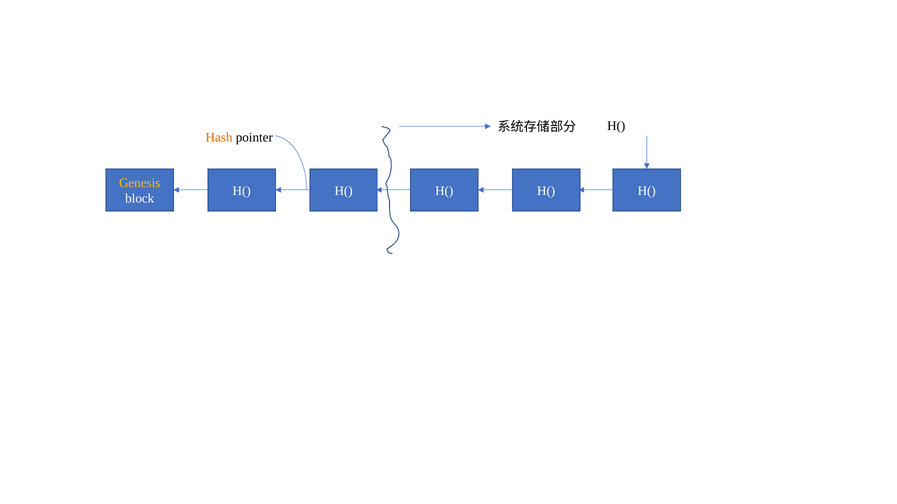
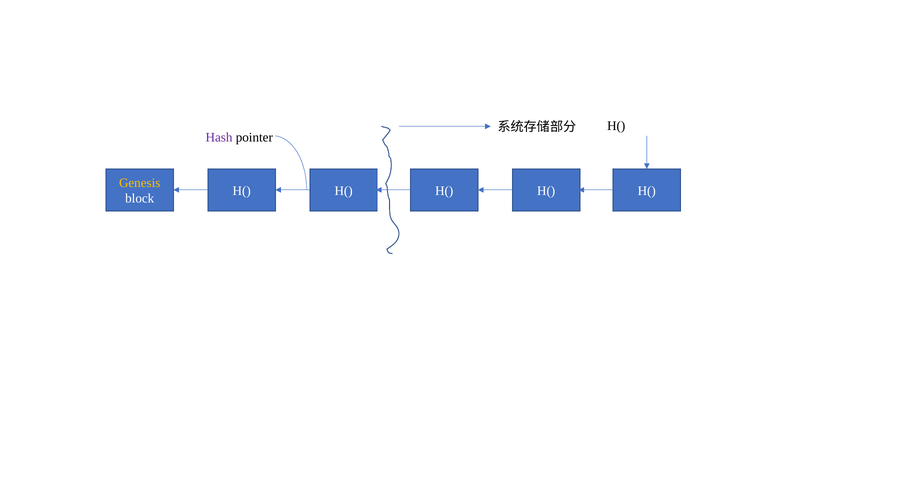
Hash colour: orange -> purple (219, 138)
